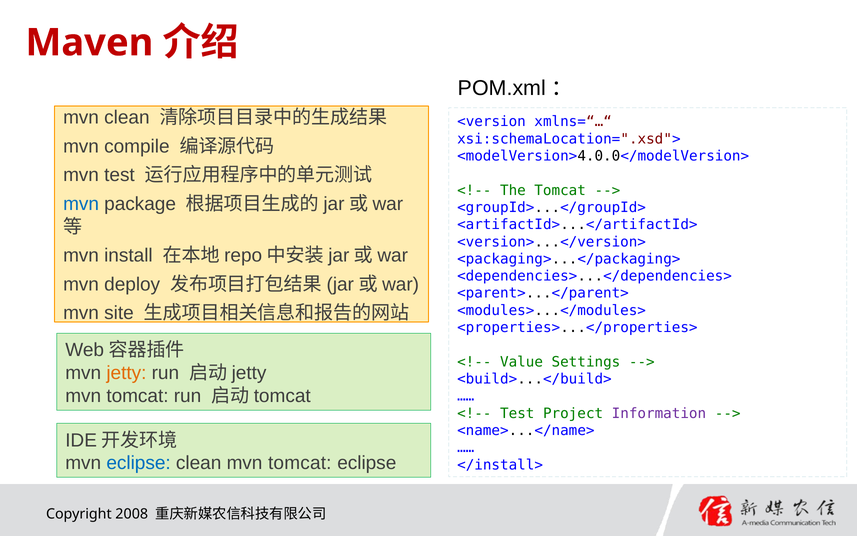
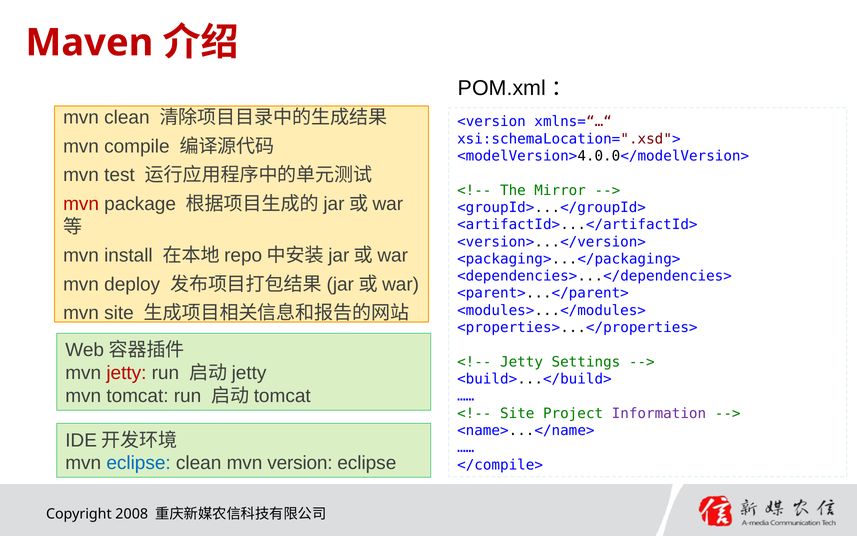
The Tomcat: Tomcat -> Mirror (560, 190)
mvn colour: blue -> red (81, 204)
Value: Value -> Jetty (522, 362)
jetty colour: orange -> red (126, 373)
Test: Test -> Site (517, 413)
clean mvn tomcat: tomcat -> version (300, 463)
</install>: </install> -> </compile> (500, 464)
